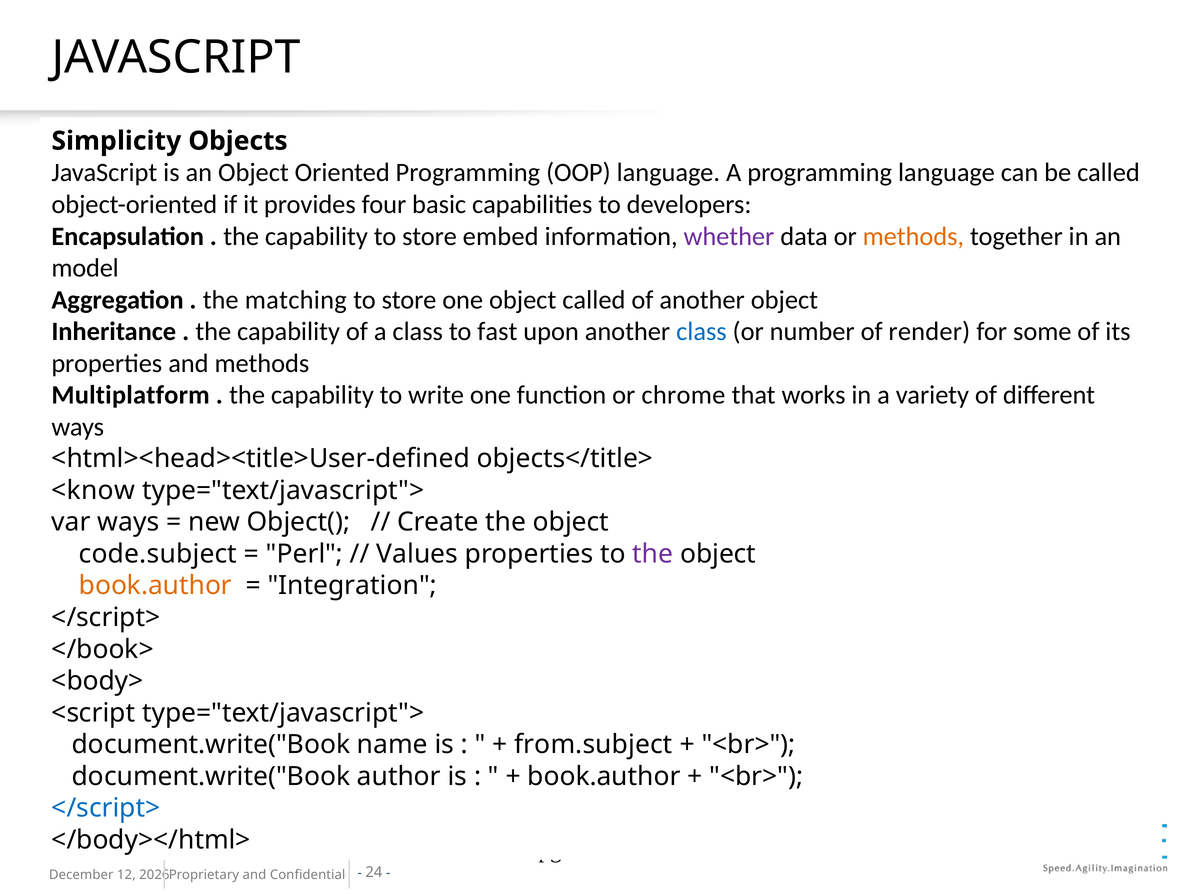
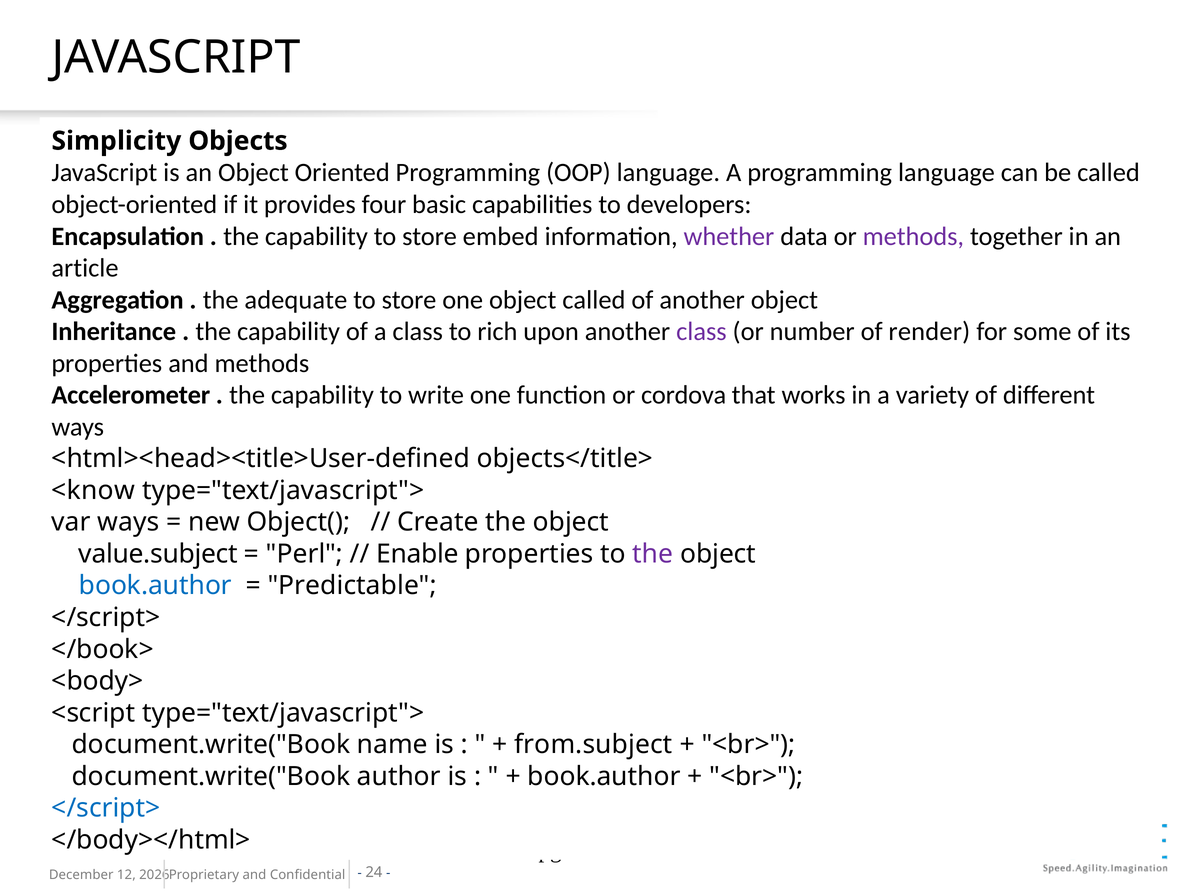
methods colour: orange -> purple (913, 236)
model: model -> article (85, 268)
matching: matching -> adequate (296, 300)
fast: fast -> rich (497, 332)
class colour: blue -> purple (701, 332)
Multiplatform: Multiplatform -> Accelerometer (131, 395)
chrome: chrome -> cordova (684, 395)
code.subject: code.subject -> value.subject (158, 554)
Values: Values -> Enable (417, 554)
book.author colour: orange -> blue (155, 586)
Integration: Integration -> Predictable (352, 586)
